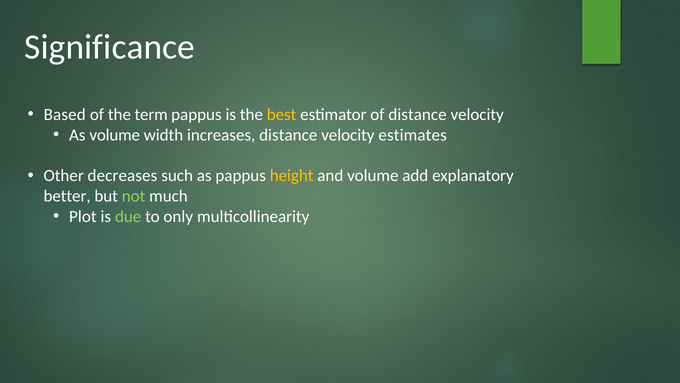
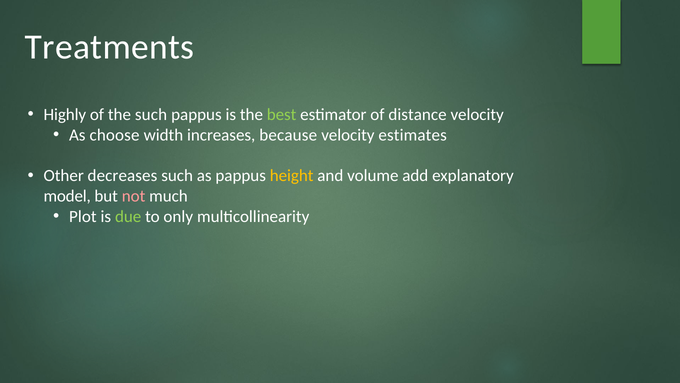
Significance: Significance -> Treatments (109, 47)
Based: Based -> Highly (65, 114)
the term: term -> such (151, 114)
best colour: yellow -> light green (282, 114)
As volume: volume -> choose (115, 135)
increases distance: distance -> because (288, 135)
better: better -> model (67, 196)
not colour: light green -> pink (134, 196)
